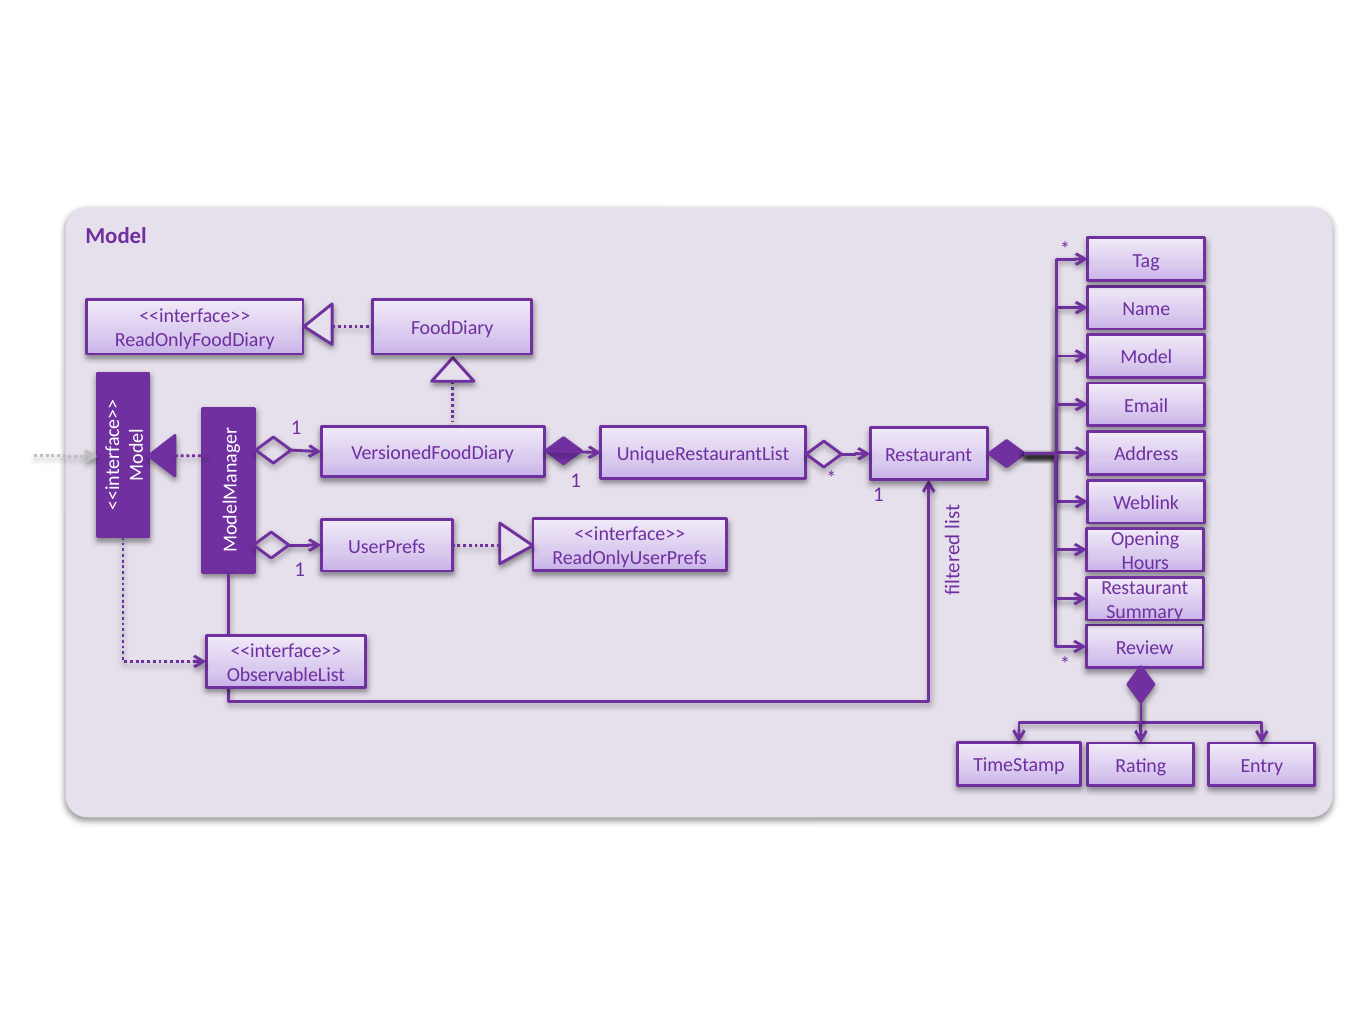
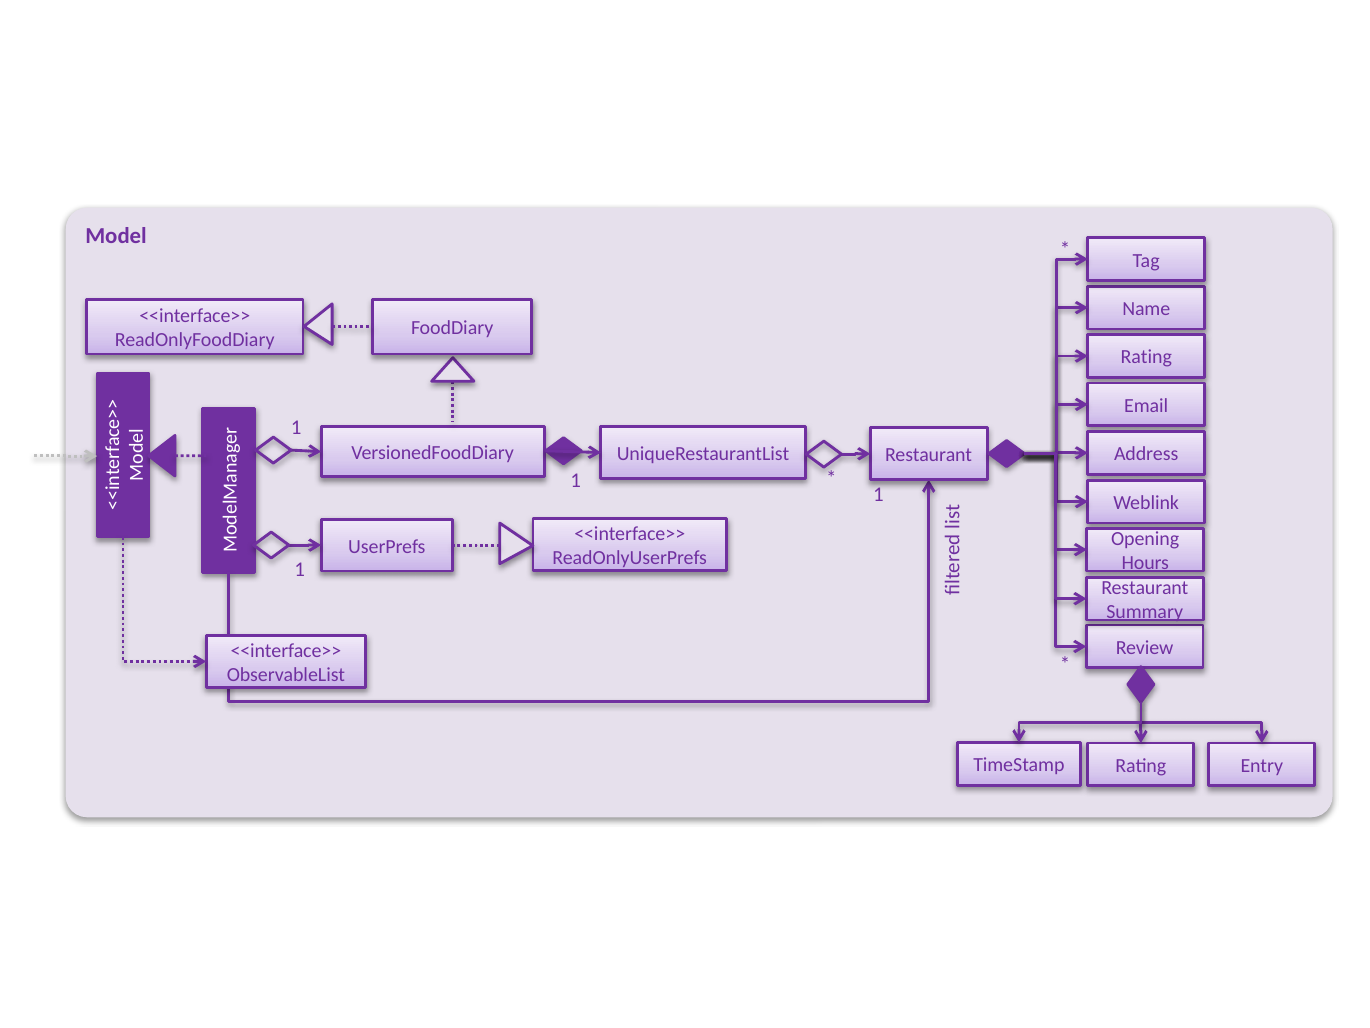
Model: Model -> Rating (1146, 357)
